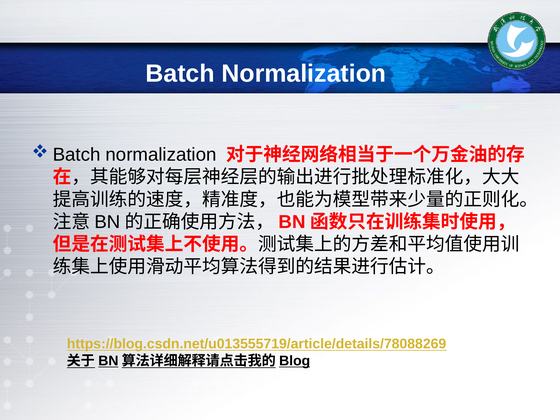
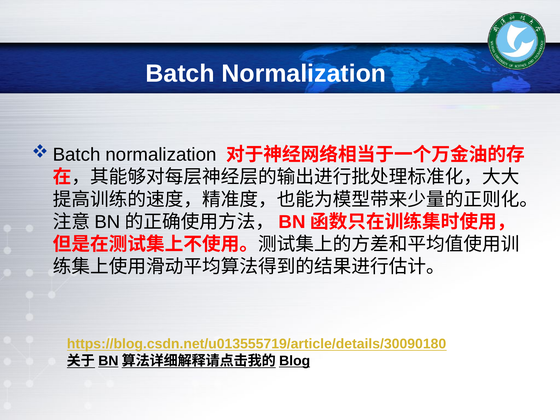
https://blog.csdn.net/u013555719/article/details/78088269: https://blog.csdn.net/u013555719/article/details/78088269 -> https://blog.csdn.net/u013555719/article/details/30090180 (257, 344)
